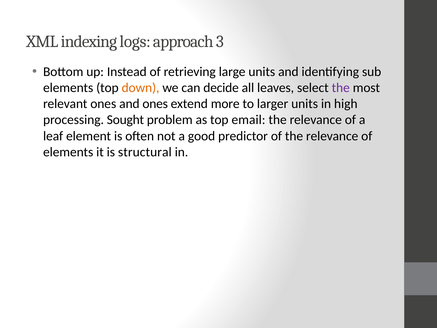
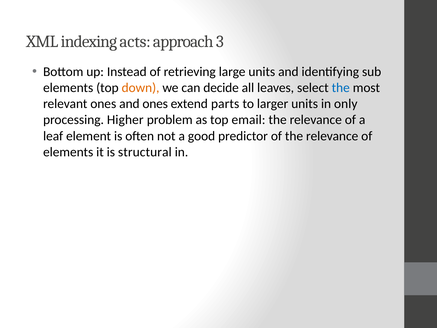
logs: logs -> acts (135, 42)
the colour: purple -> blue (341, 88)
more: more -> parts (225, 104)
high: high -> only (346, 104)
Sought: Sought -> Higher (125, 120)
